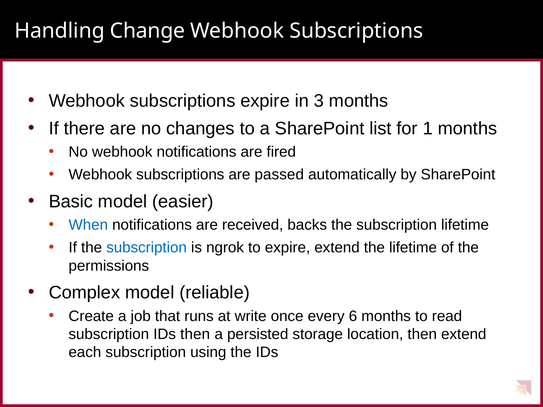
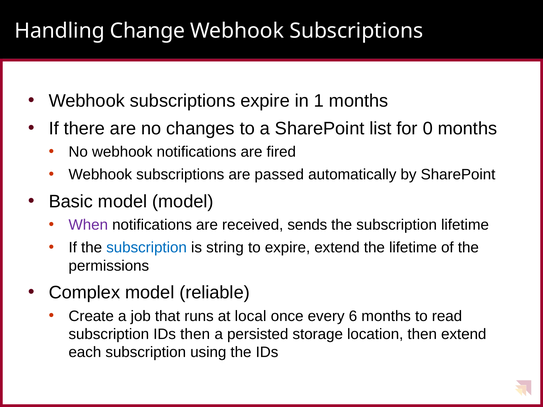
3: 3 -> 1 (319, 101)
1: 1 -> 0 (428, 129)
model easier: easier -> model (183, 202)
When colour: blue -> purple (88, 225)
backs: backs -> sends (307, 225)
ngrok: ngrok -> string (225, 248)
write: write -> local (251, 316)
